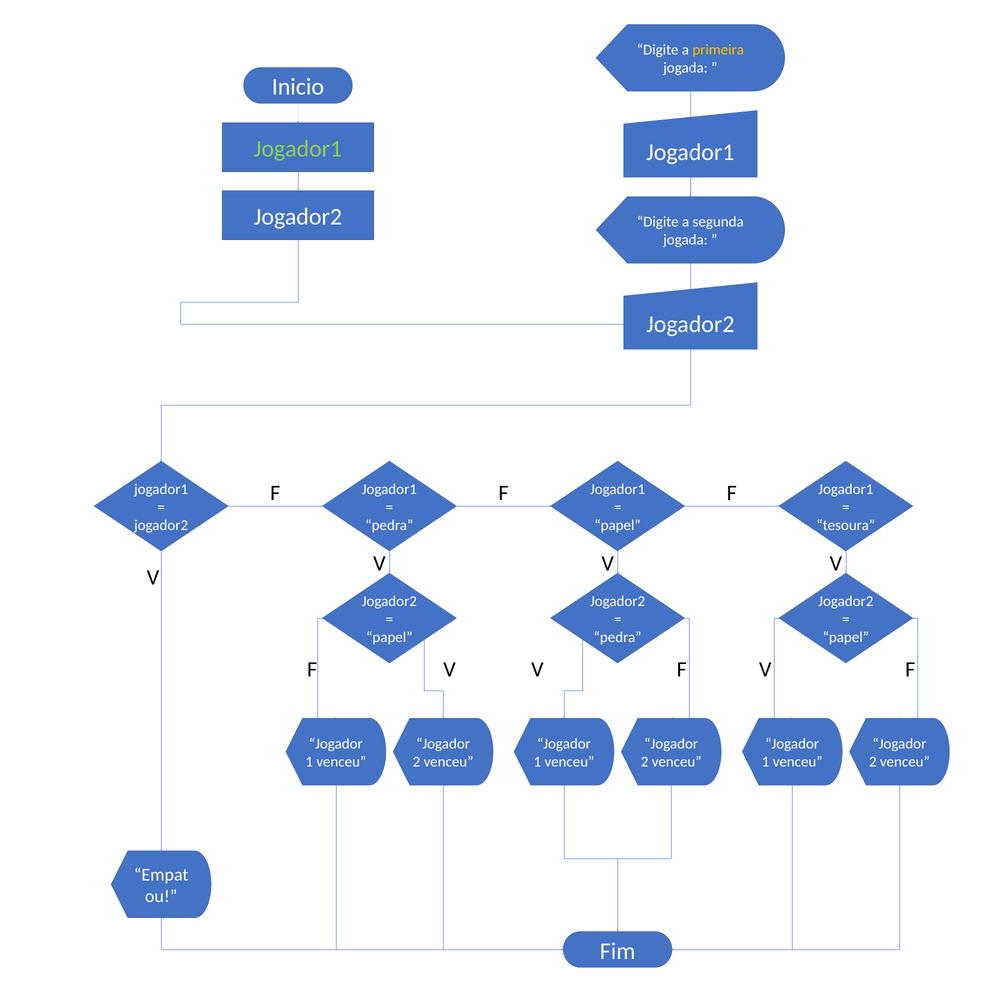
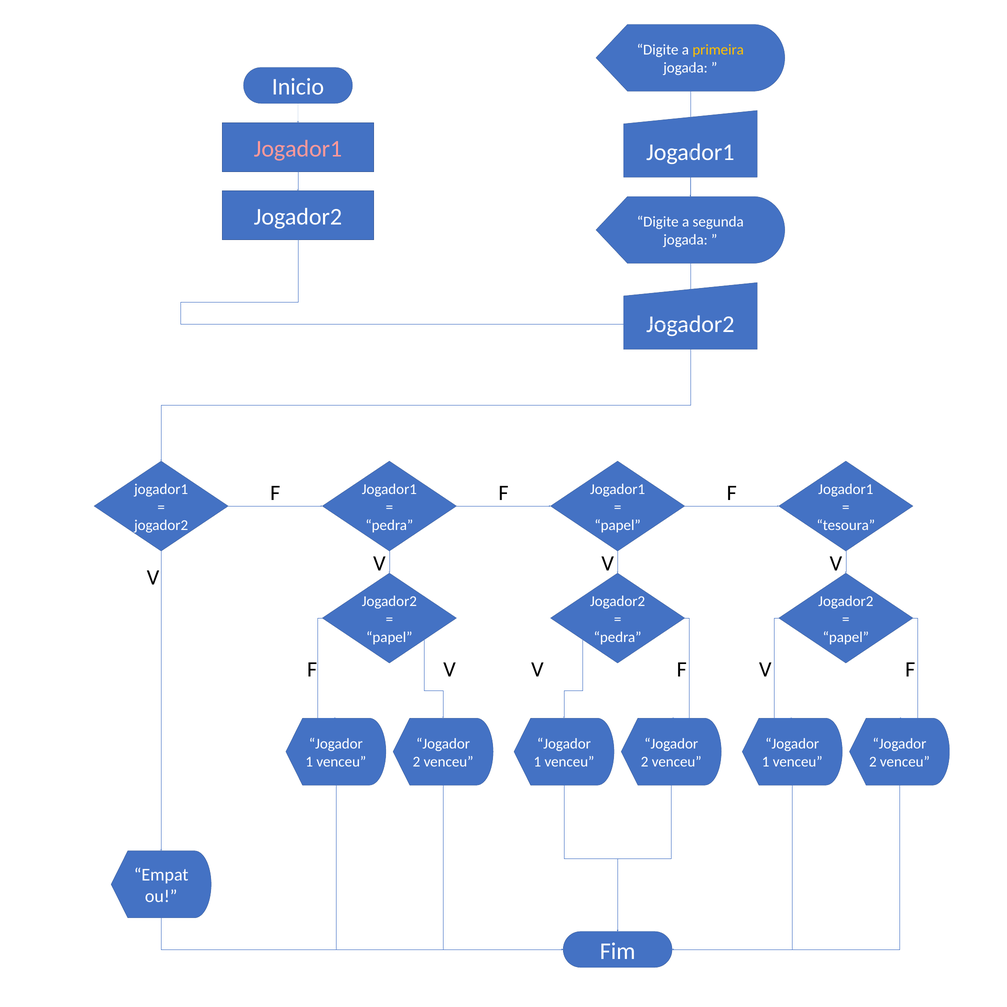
Jogador1 colour: light green -> pink (298, 149)
